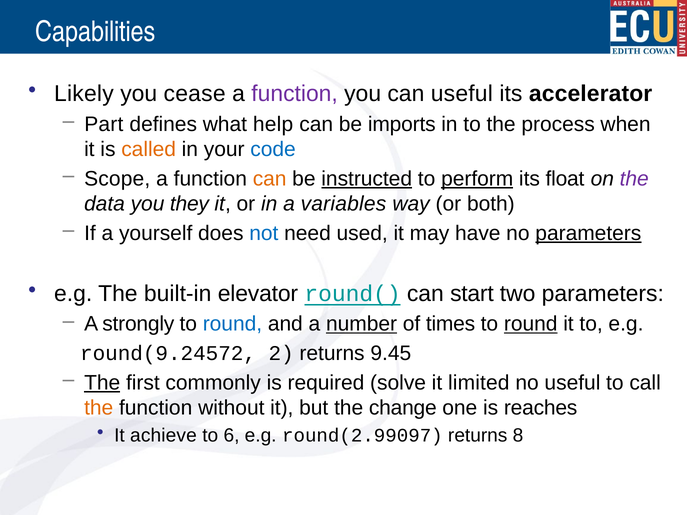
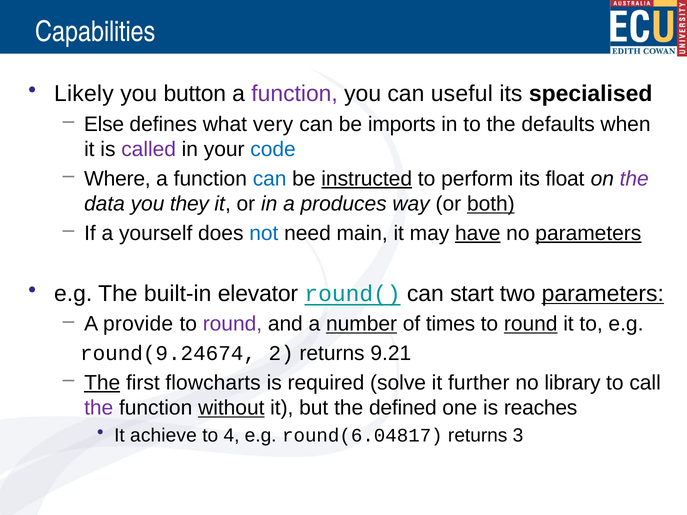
cease: cease -> button (195, 94)
accelerator: accelerator -> specialised (591, 94)
Part: Part -> Else (104, 124)
help: help -> very (273, 124)
process: process -> defaults (558, 124)
called colour: orange -> purple (149, 149)
Scope: Scope -> Where (117, 179)
can colour: orange -> blue (270, 179)
perform underline: present -> none (477, 179)
variables: variables -> produces (344, 204)
both underline: none -> present (491, 204)
used: used -> main (362, 233)
have underline: none -> present (478, 233)
parameters underline: none -> present (603, 294)
strongly: strongly -> provide (138, 324)
round colour: blue -> purple (232, 324)
round(9.24572: round(9.24572 -> round(9.24674 (168, 354)
9.45: 9.45 -> 9.21 (391, 354)
commonly: commonly -> flowcharts (213, 383)
limited: limited -> further (479, 383)
no useful: useful -> library (573, 383)
the colour: orange -> purple (99, 408)
without underline: none -> present (231, 408)
change: change -> defined (403, 408)
6: 6 -> 4 (232, 436)
round(2.99097: round(2.99097 -> round(6.04817 (362, 436)
8: 8 -> 3 (518, 436)
